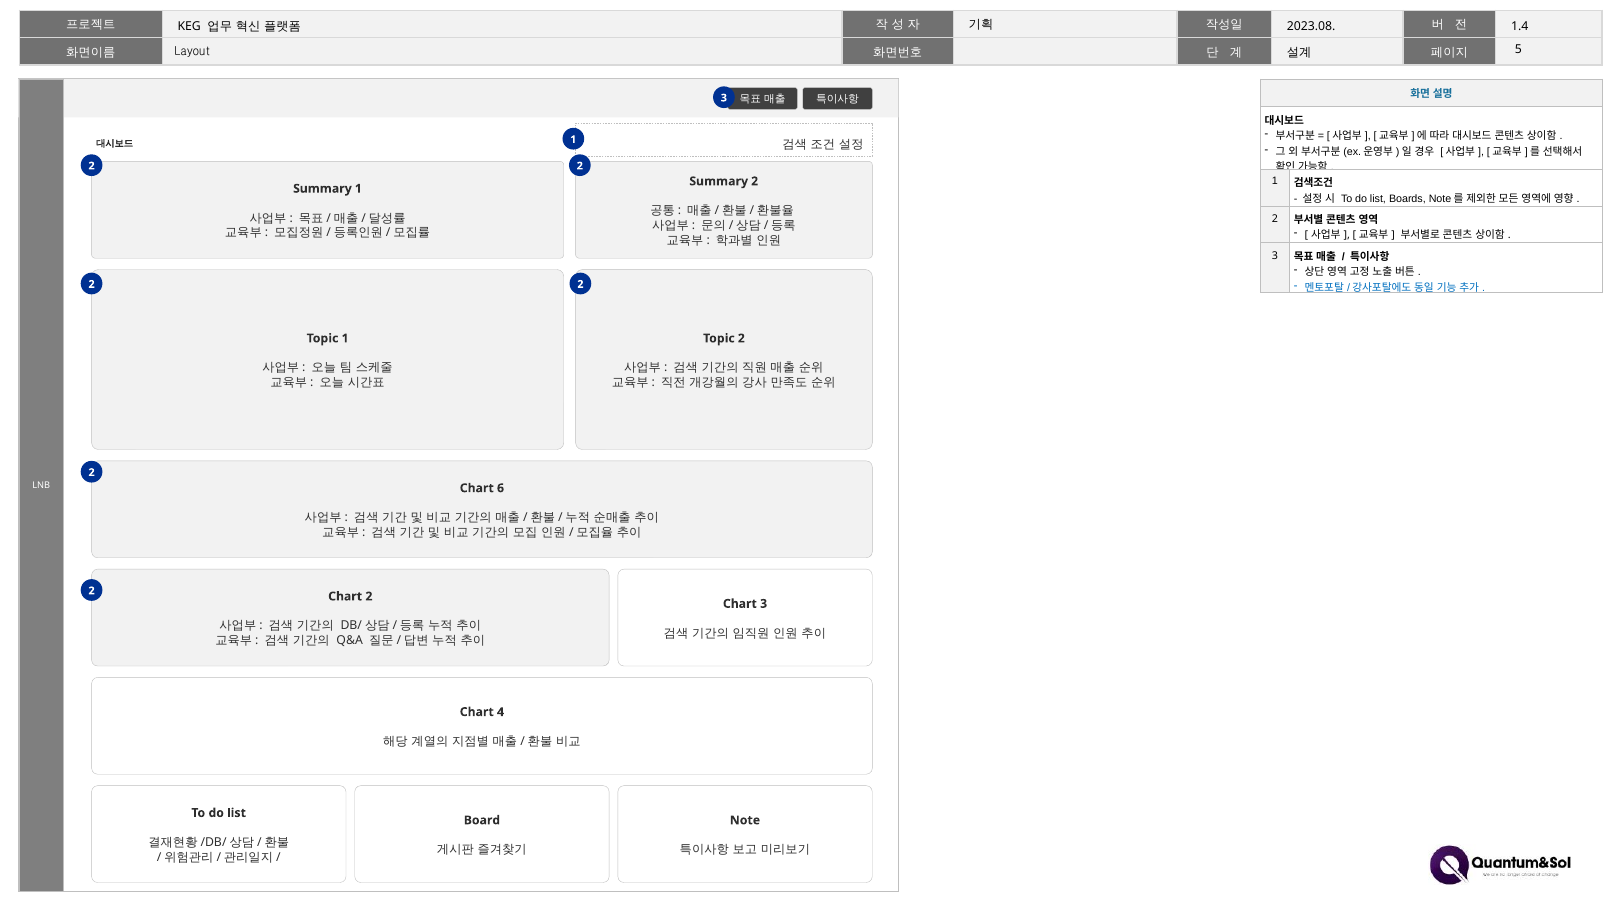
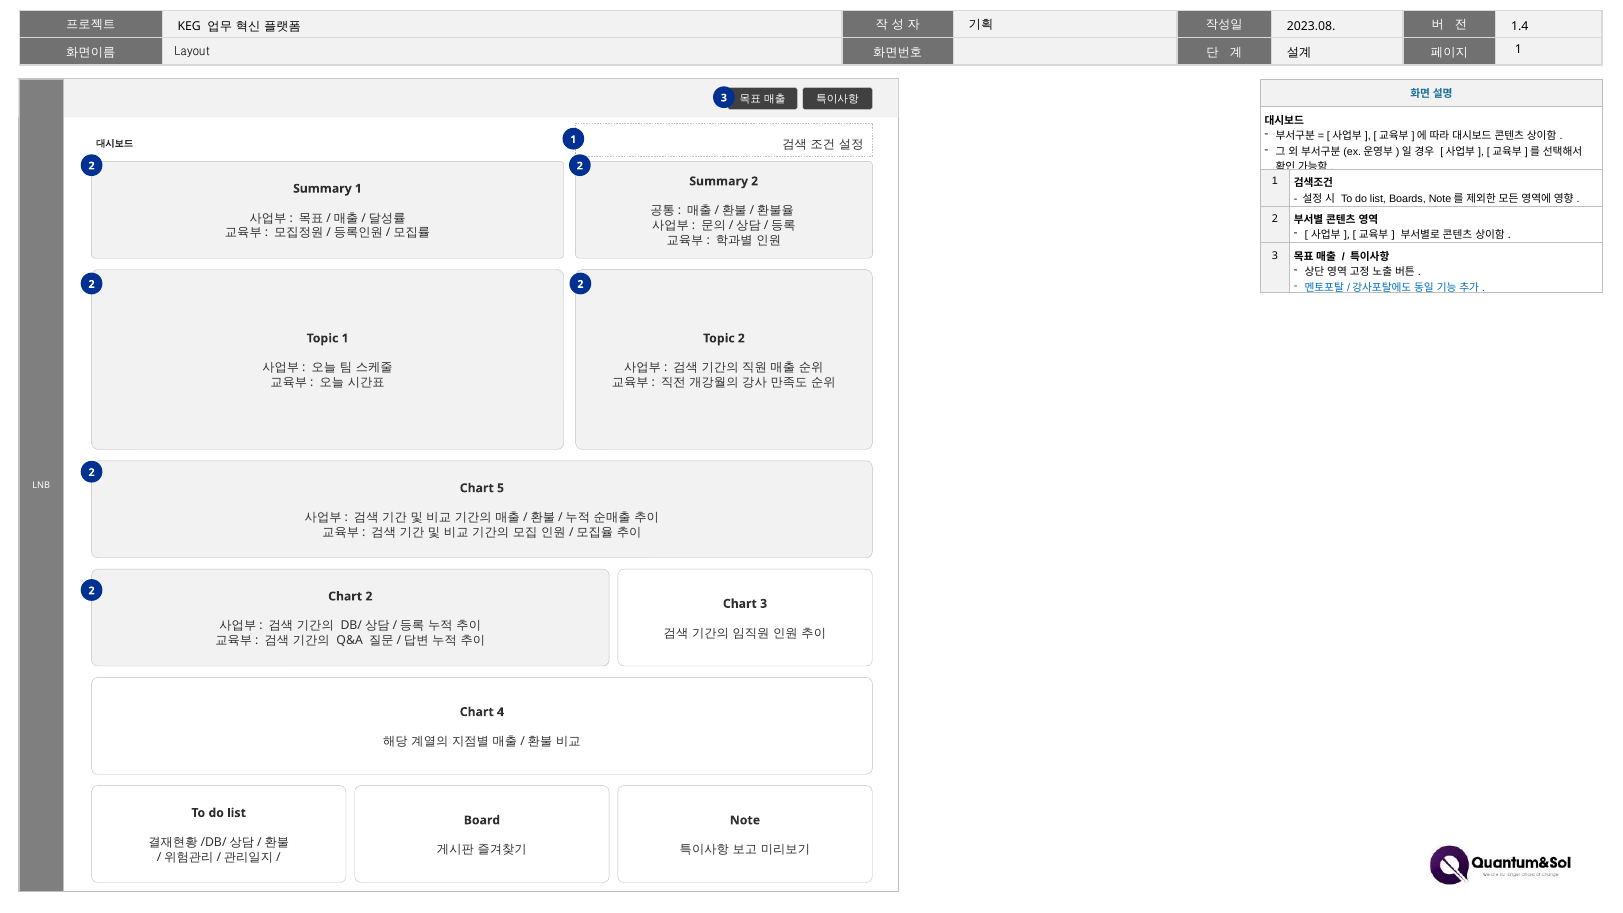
Layout 5: 5 -> 1 (1518, 50)
6: 6 -> 5 (501, 488)
